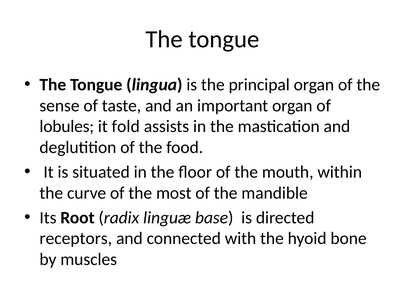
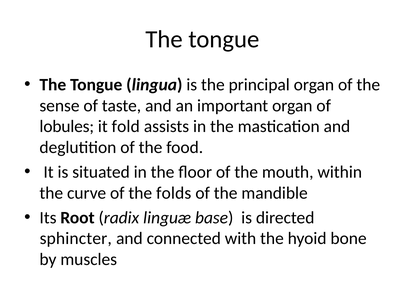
most: most -> folds (174, 193)
receptors: receptors -> sphincter (76, 238)
